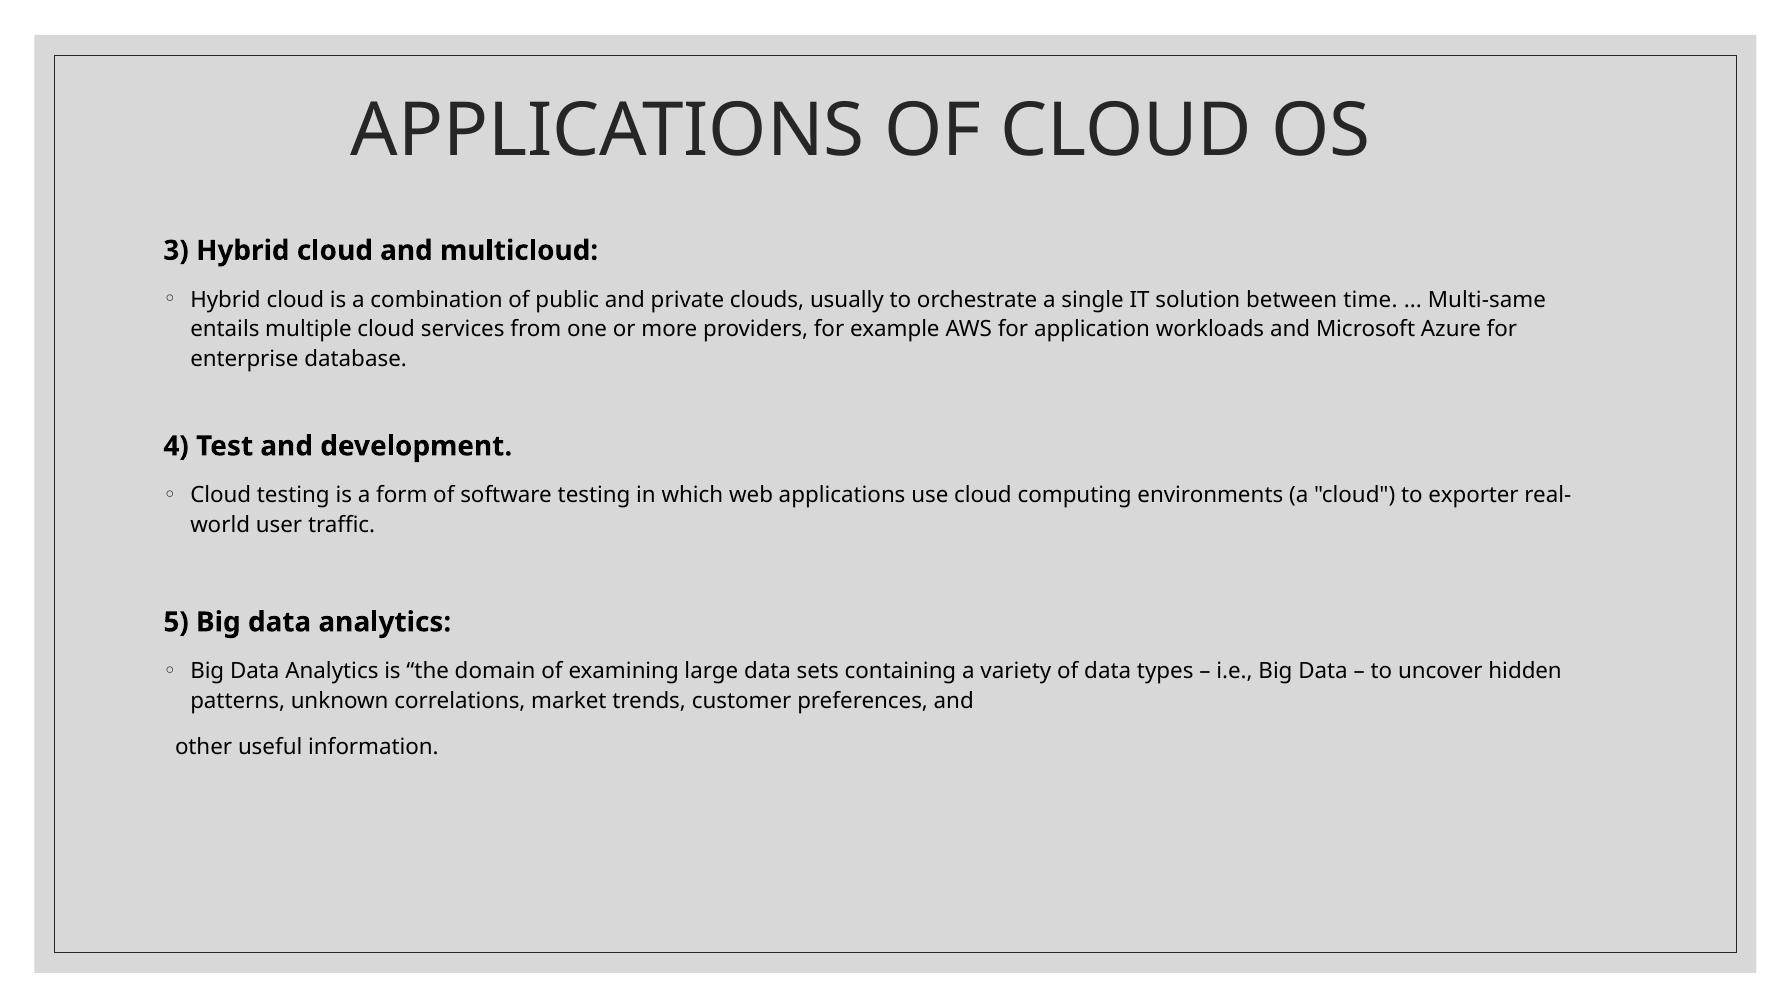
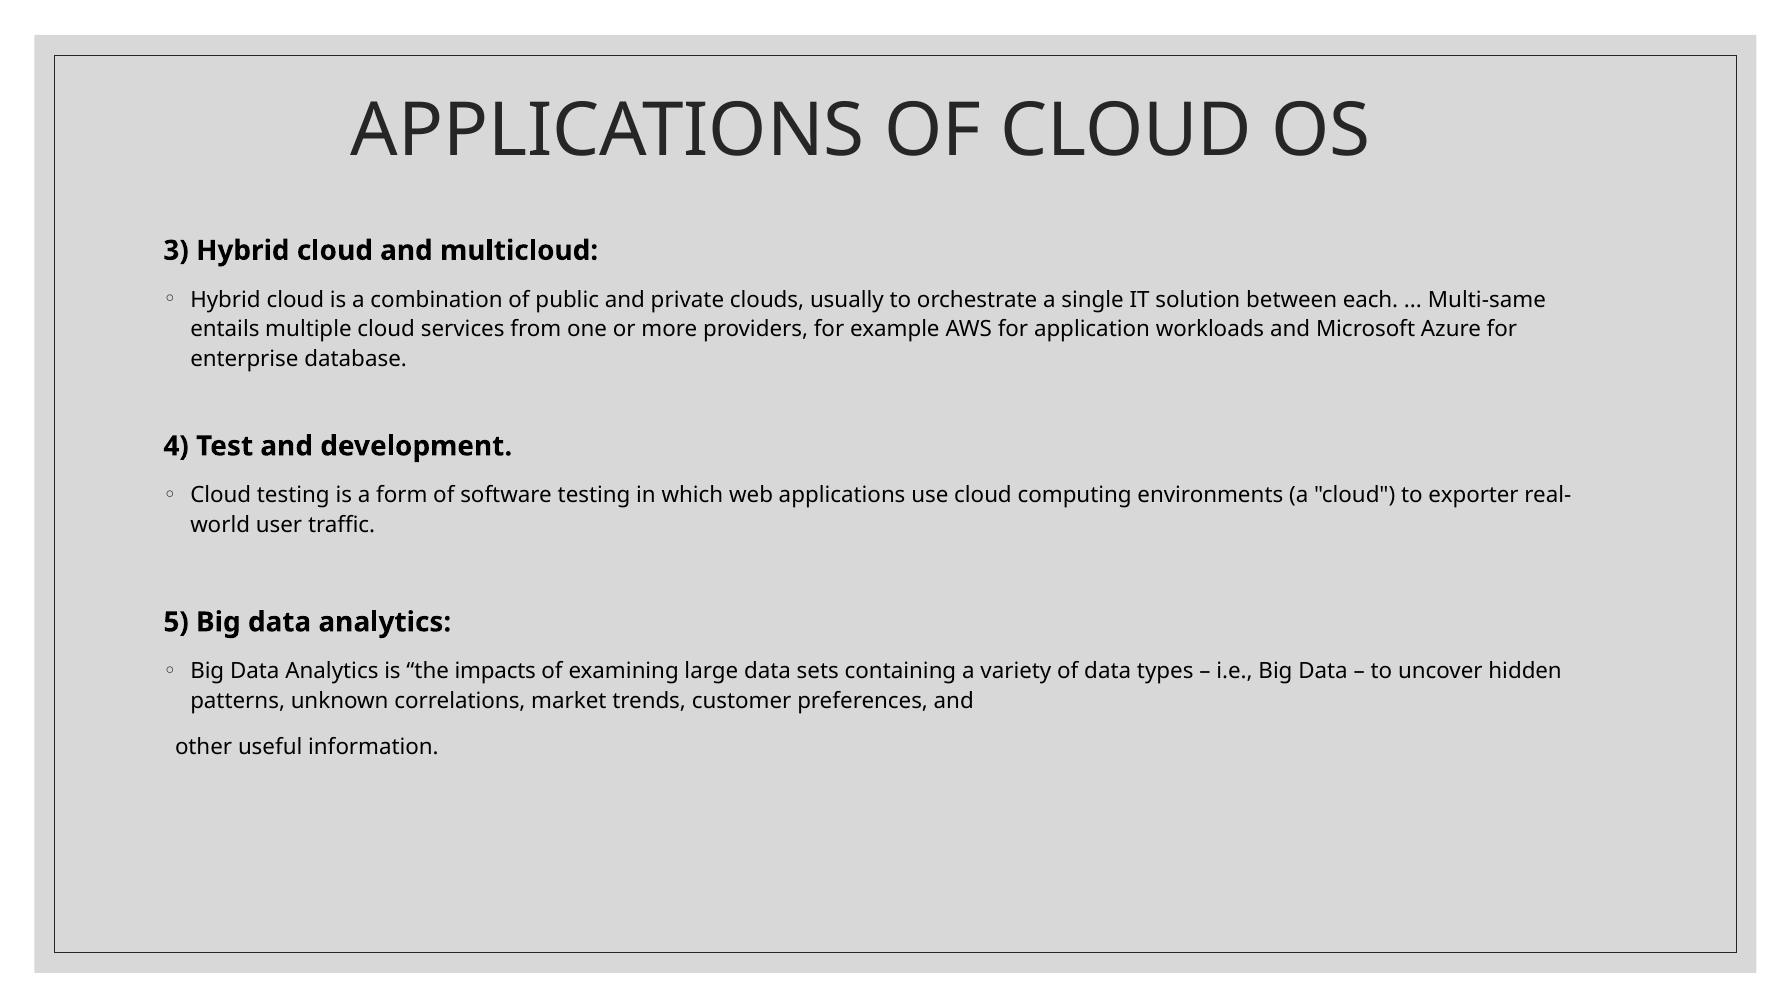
time: time -> each (1371, 300)
domain: domain -> impacts (495, 671)
